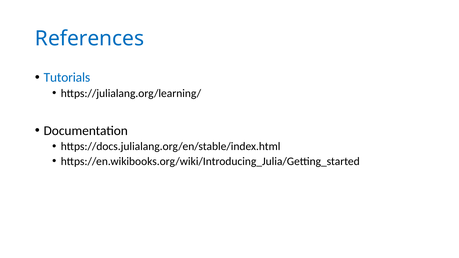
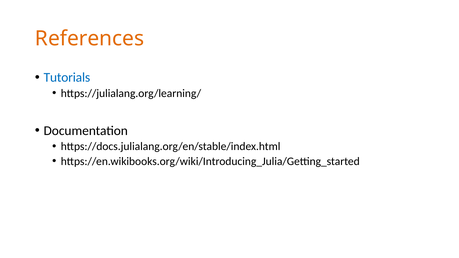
References colour: blue -> orange (90, 39)
